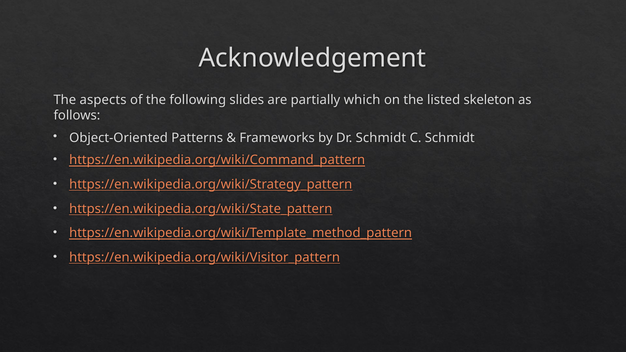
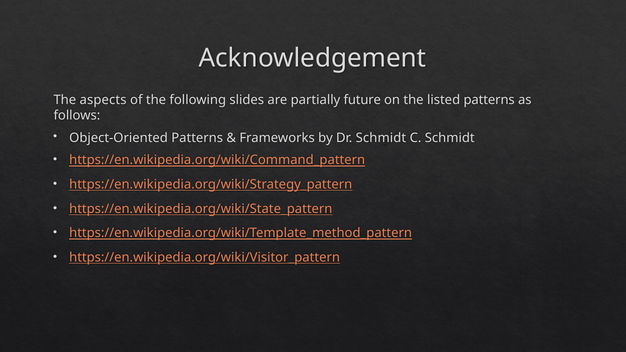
which: which -> future (362, 100)
listed skeleton: skeleton -> patterns (489, 100)
